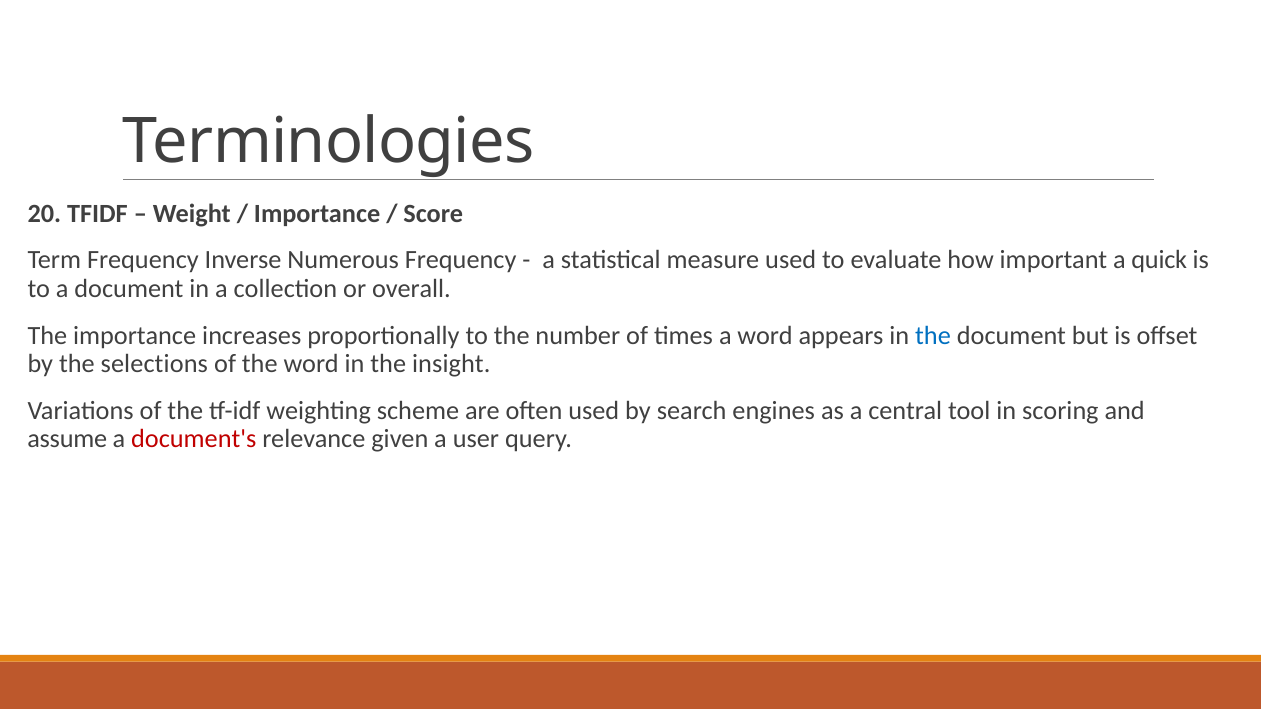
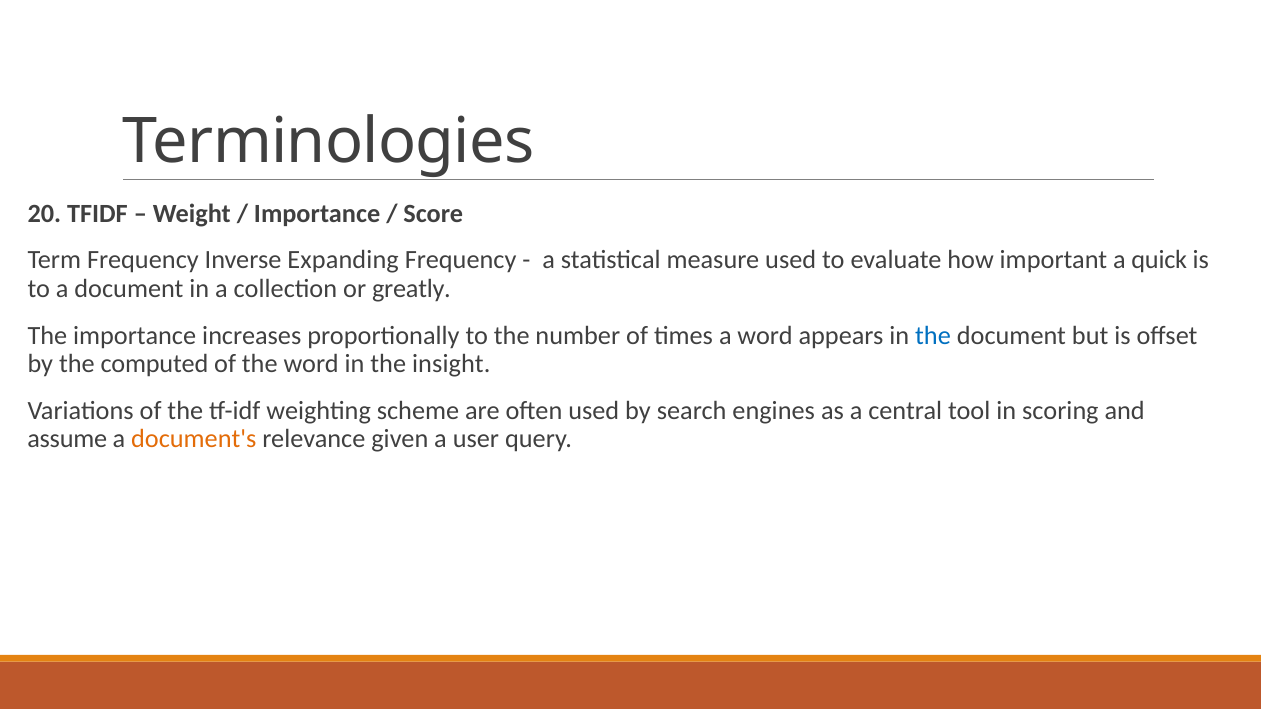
Numerous: Numerous -> Expanding (343, 260)
overall: overall -> greatly (411, 289)
selections: selections -> computed (154, 364)
document's colour: red -> orange (194, 439)
